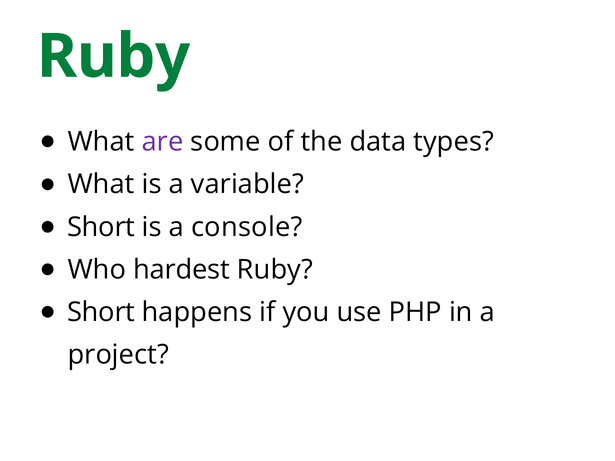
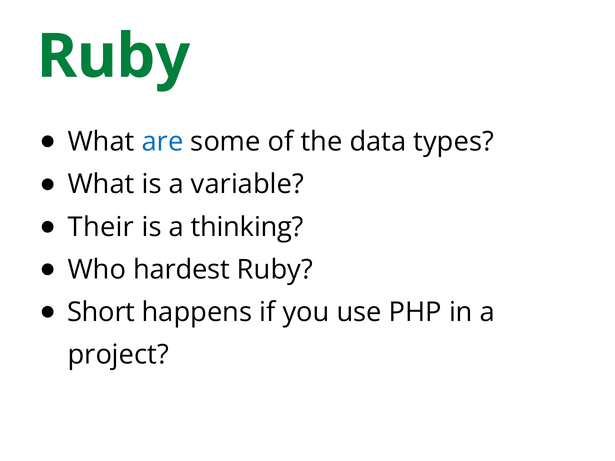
are colour: purple -> blue (163, 142)
Short: Short -> Their (101, 227)
console: console -> thinking (247, 227)
